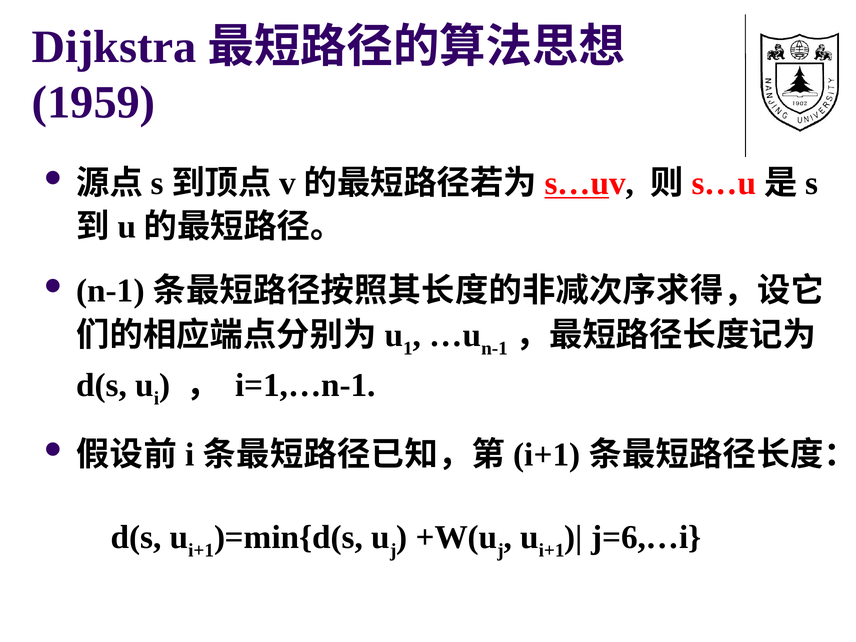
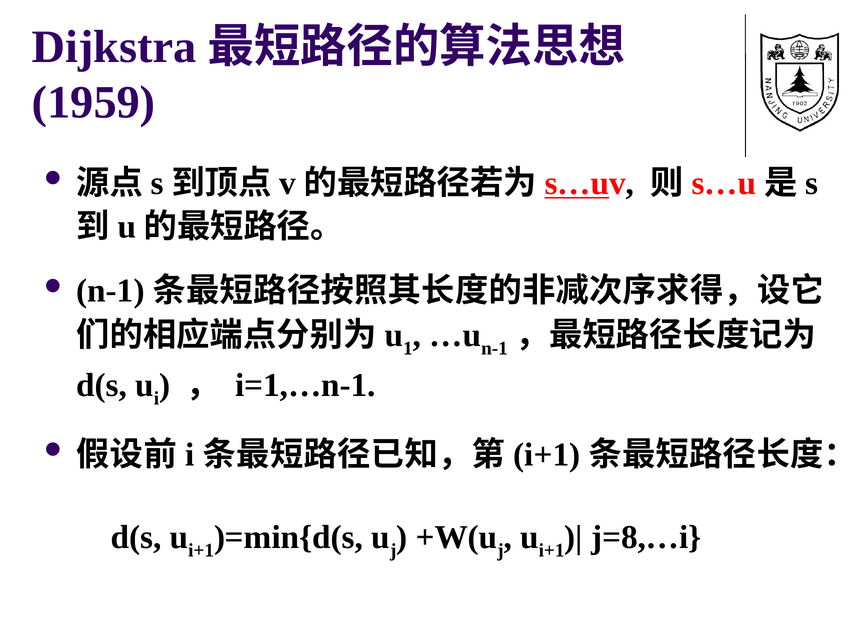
j=6,…i: j=6,…i -> j=8,…i (646, 537)
